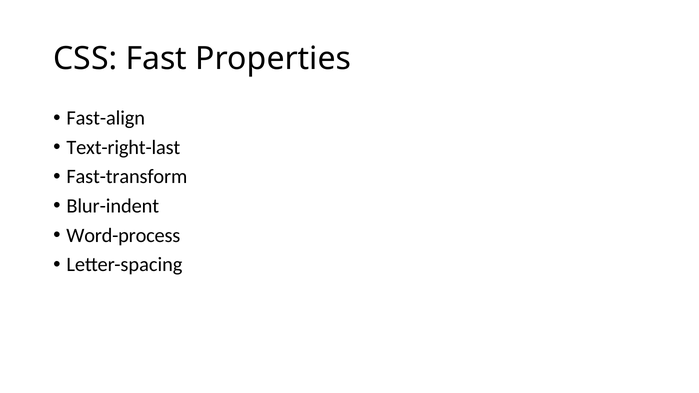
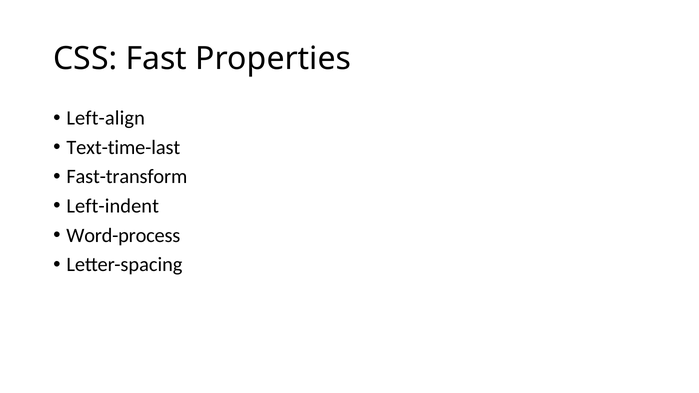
Fast-align: Fast-align -> Left-align (106, 118)
Text-right-last: Text-right-last -> Text-time-last (123, 147)
Blur-indent: Blur-indent -> Left-indent (113, 206)
